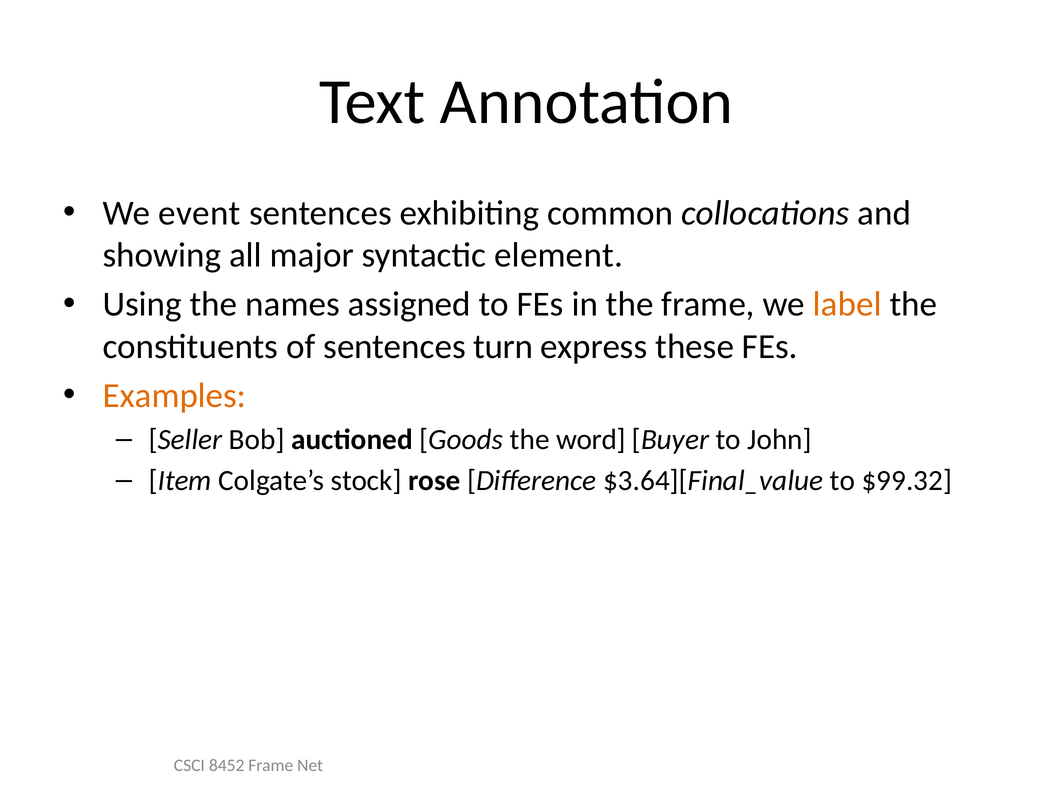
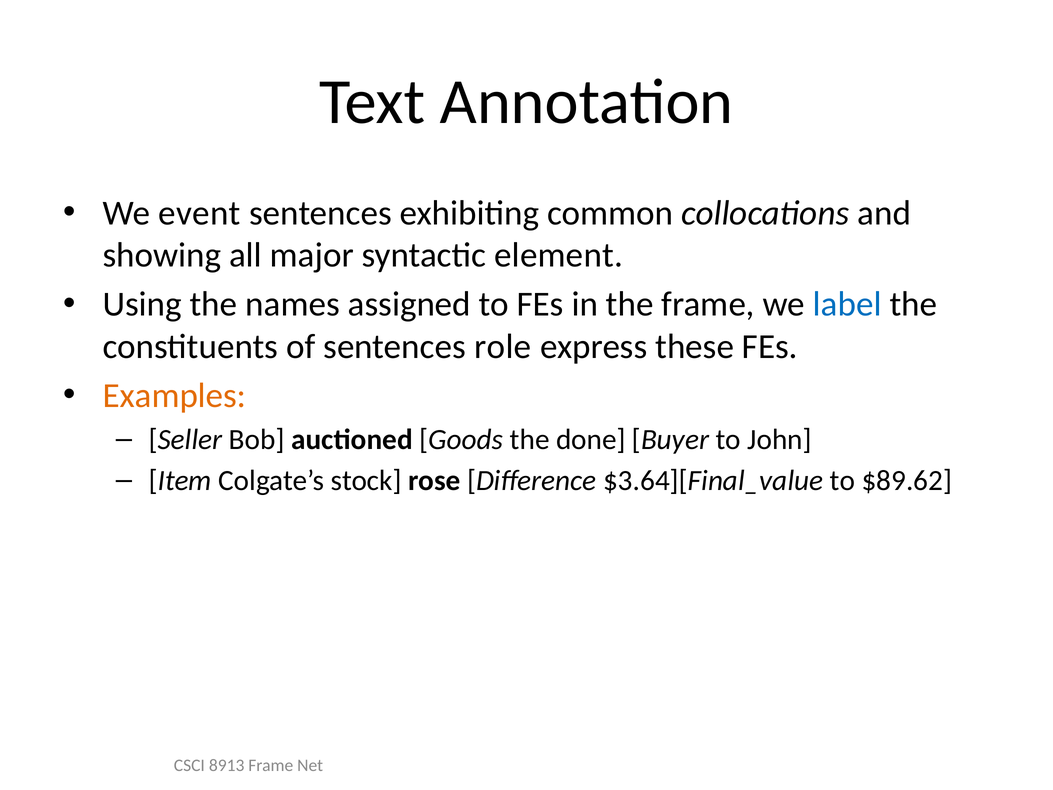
label colour: orange -> blue (847, 304)
turn: turn -> role (503, 346)
word: word -> done (591, 440)
$99.32: $99.32 -> $89.62 (907, 481)
8452: 8452 -> 8913 (227, 765)
